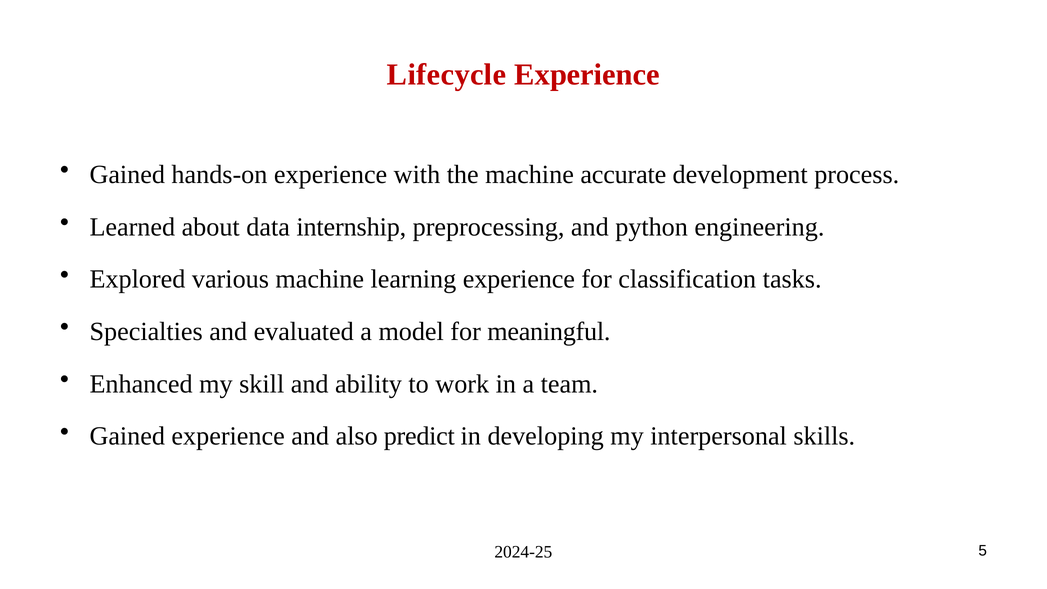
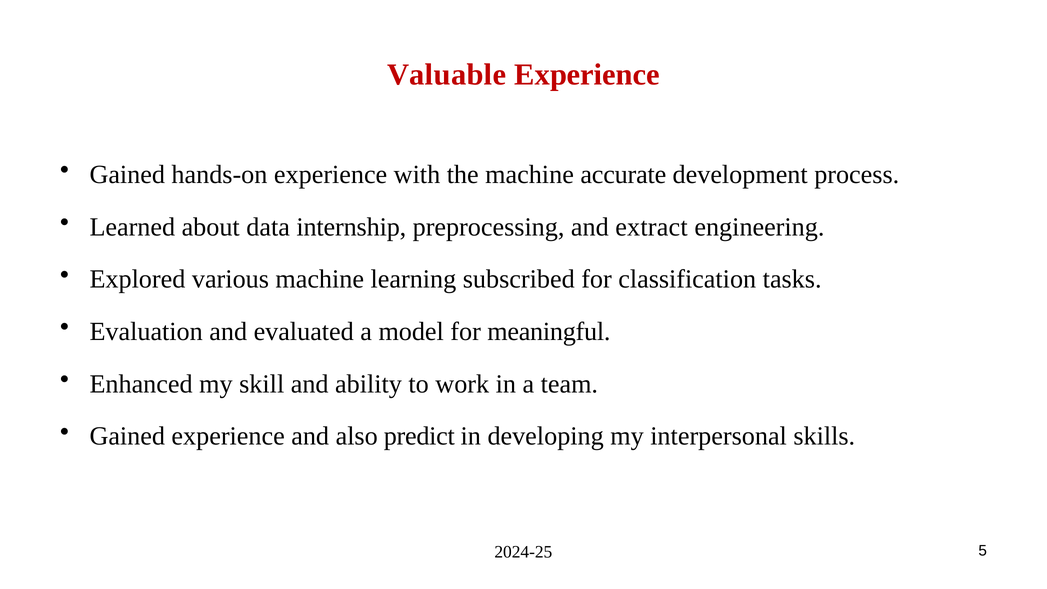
Lifecycle: Lifecycle -> Valuable (447, 75)
python: python -> extract (651, 227)
learning experience: experience -> subscribed (519, 279)
Specialties: Specialties -> Evaluation (146, 332)
